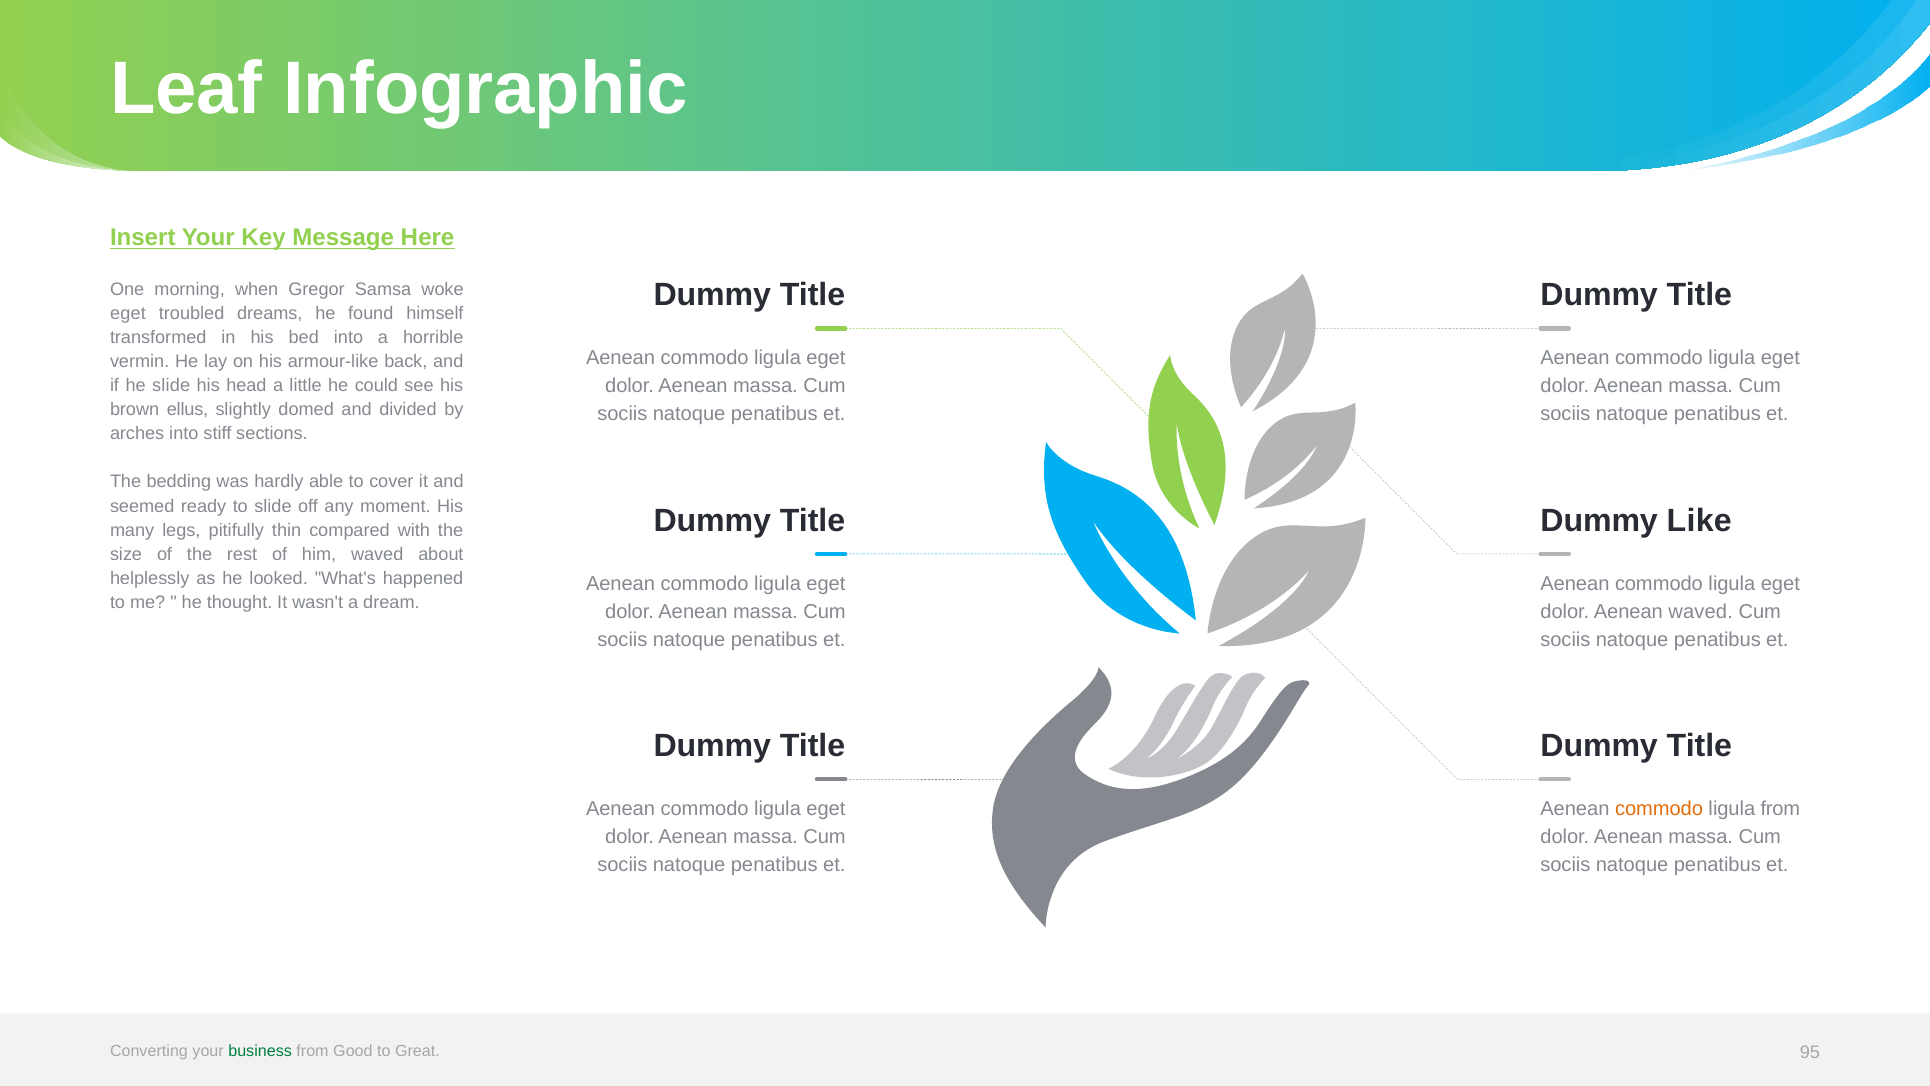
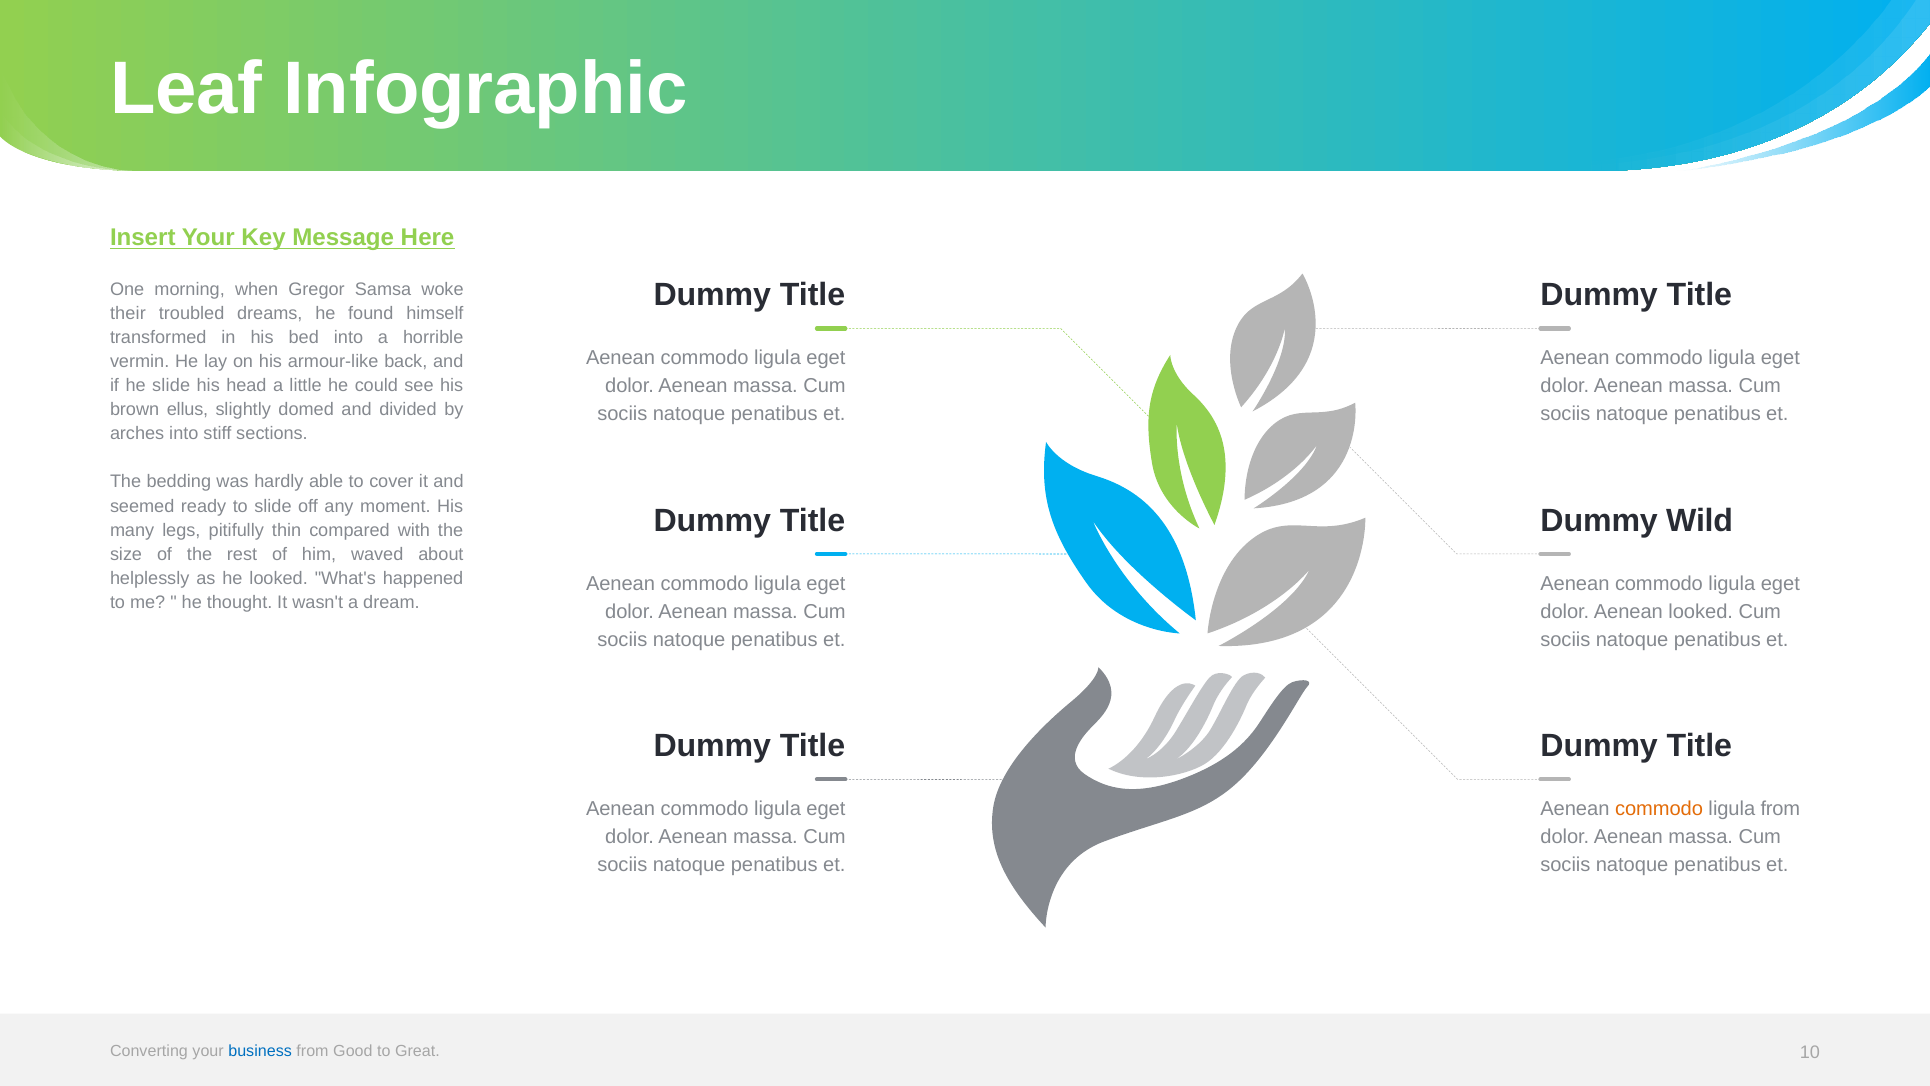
eget: eget -> their (128, 313)
Like: Like -> Wild (1700, 520)
Aenean waved: waved -> looked (1701, 611)
business colour: green -> blue (260, 1051)
95: 95 -> 10 (1810, 1052)
